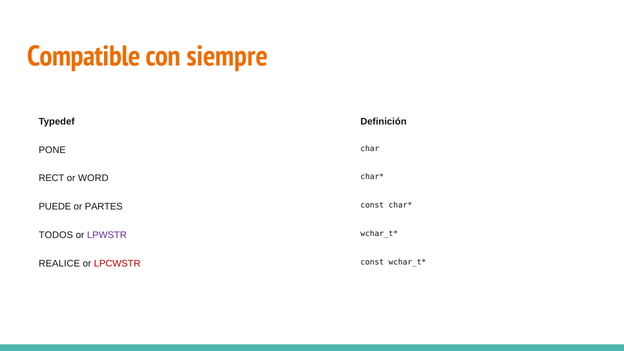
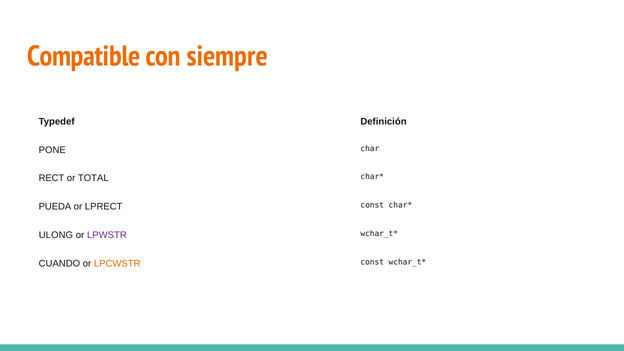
WORD: WORD -> TOTAL (93, 178)
PUEDE: PUEDE -> PUEDA (55, 207)
PARTES: PARTES -> LPRECT (104, 207)
TODOS: TODOS -> ULONG (56, 235)
REALICE: REALICE -> CUANDO (59, 263)
LPCWSTR colour: red -> orange (117, 263)
